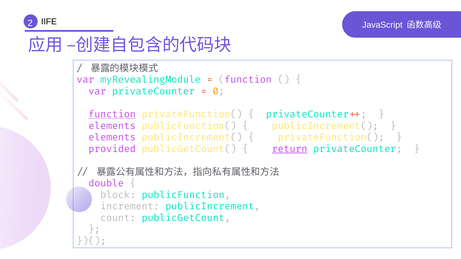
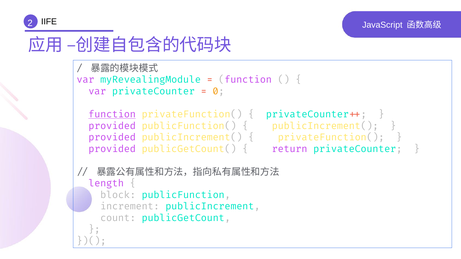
elements: elements -> provided (112, 126)
elements: elements -> provided (112, 138)
return underline: present -> none (290, 149)
double: double -> length (106, 184)
